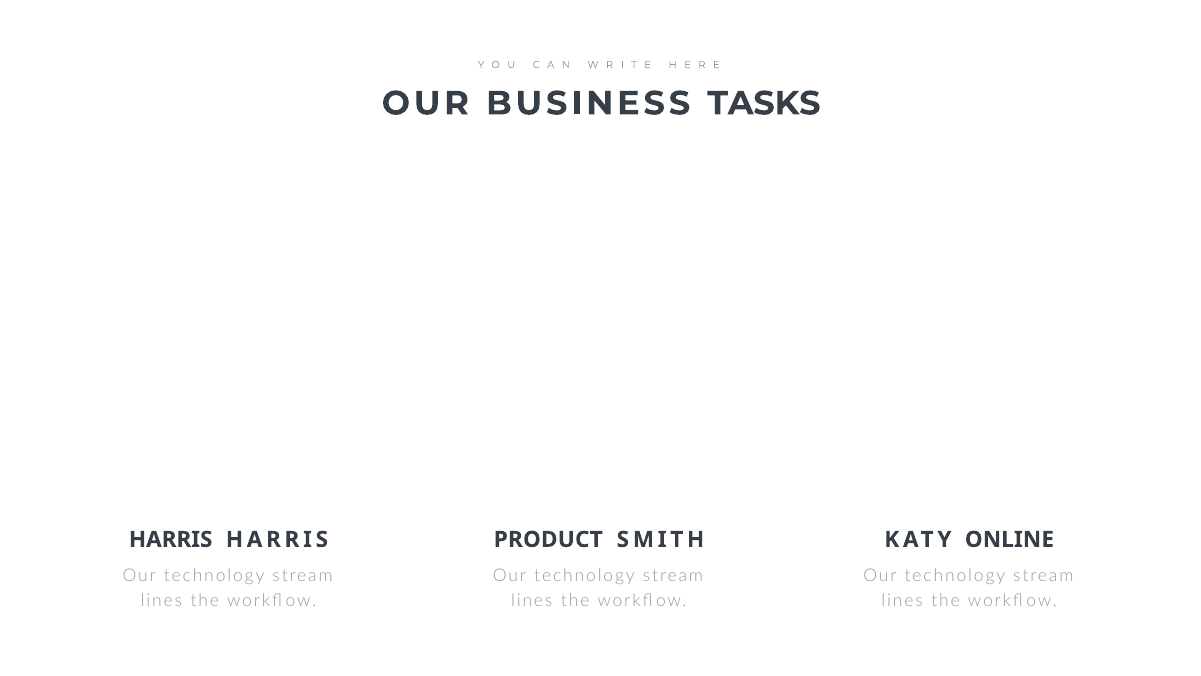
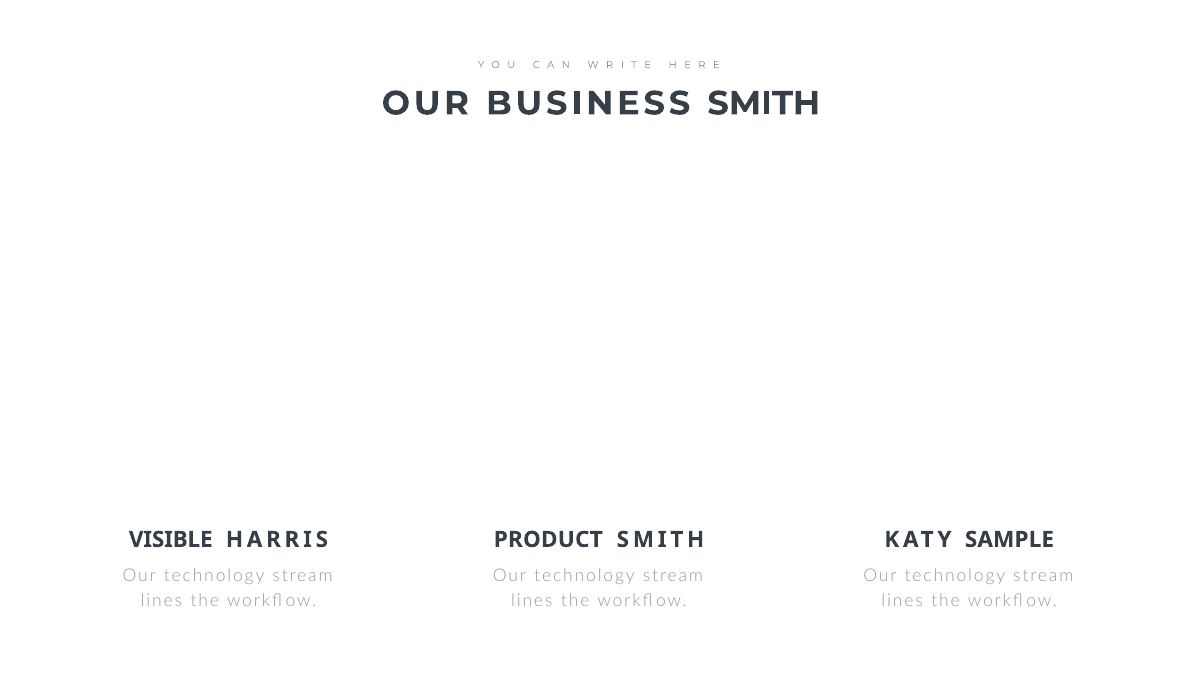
BUSINESS TASKS: TASKS -> SMITH (764, 103)
HARRIS: HARRIS -> VISIBLE (171, 539)
ONLINE: ONLINE -> SAMPLE (1009, 539)
